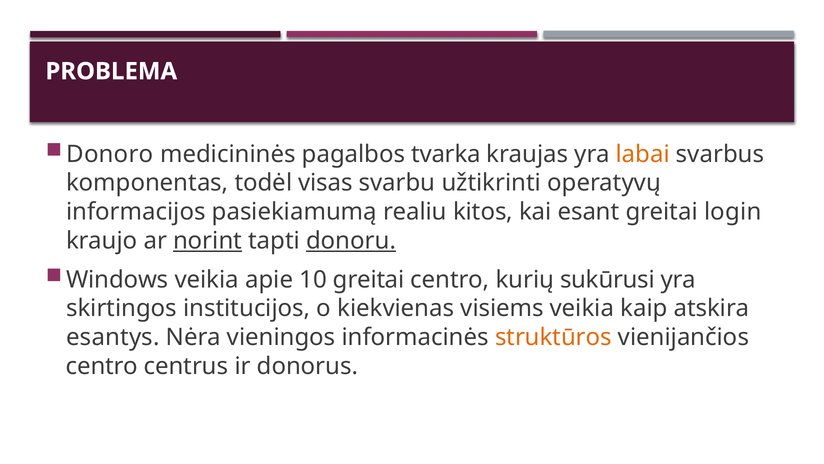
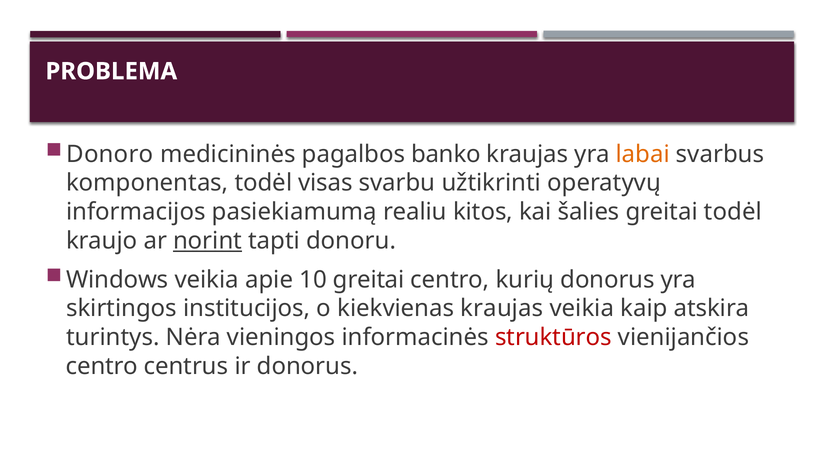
tvarka: tvarka -> banko (446, 154)
esant: esant -> šalies (589, 212)
greitai login: login -> todėl (733, 212)
donoru underline: present -> none (351, 241)
kurių sukūrusi: sukūrusi -> donorus (607, 279)
kiekvienas visiems: visiems -> kraujas (502, 308)
esantys: esantys -> turintys (113, 337)
struktūros colour: orange -> red (553, 337)
